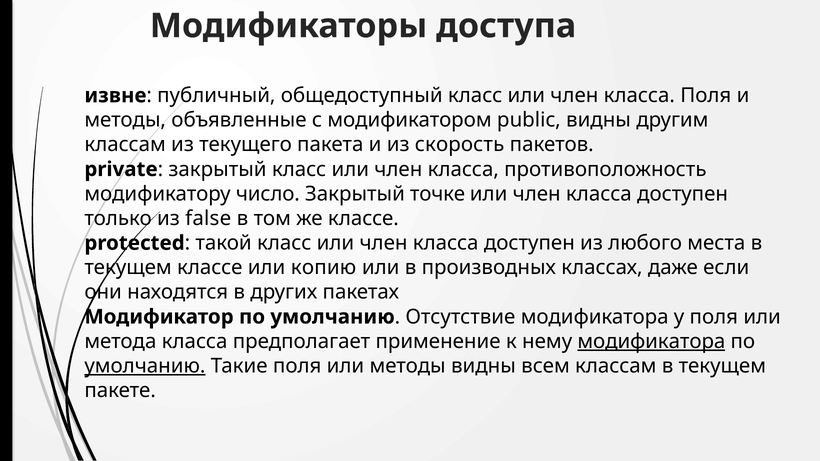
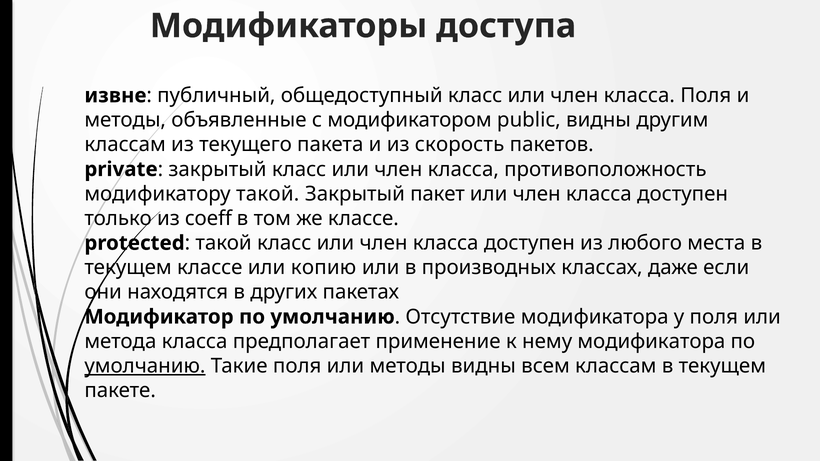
модификатору число: число -> такой (268, 194)
точке: точке -> пакет (438, 194)
false: false -> coeff (208, 219)
модификатора underline: present -> none (651, 342)
